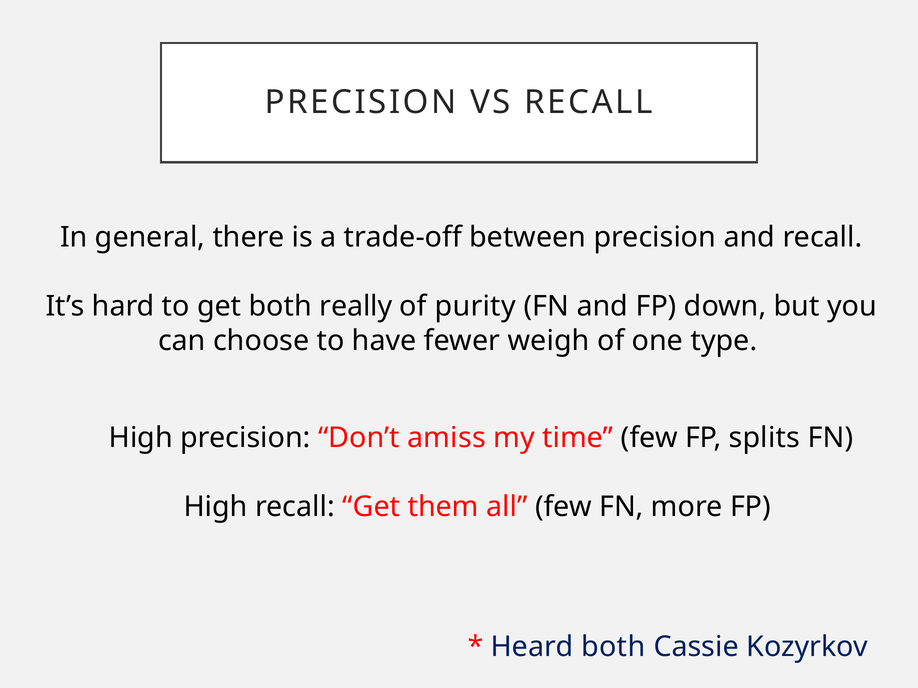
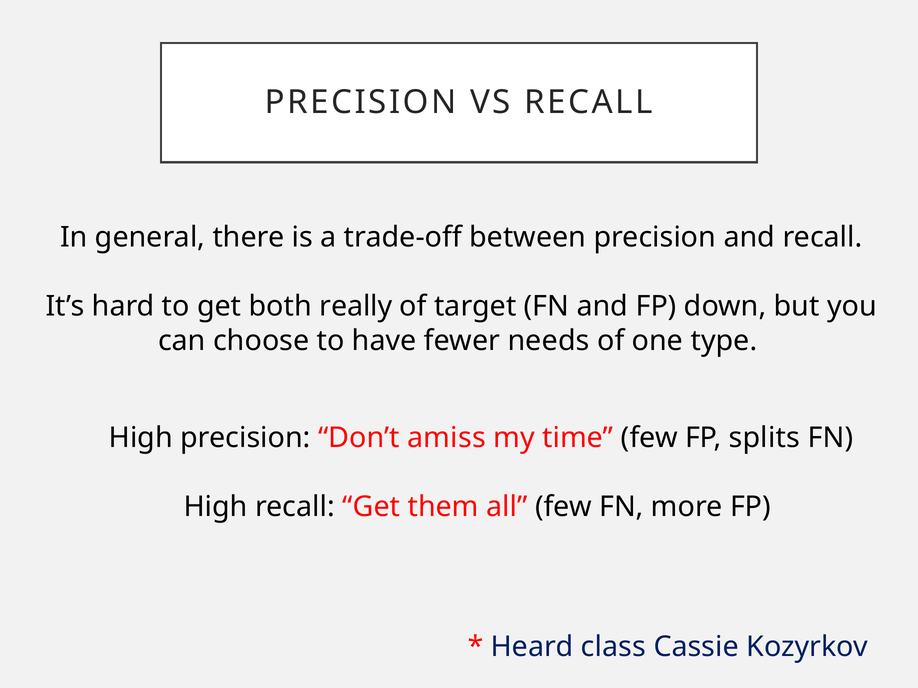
purity: purity -> target (475, 306)
weigh: weigh -> needs (549, 341)
Heard both: both -> class (613, 647)
